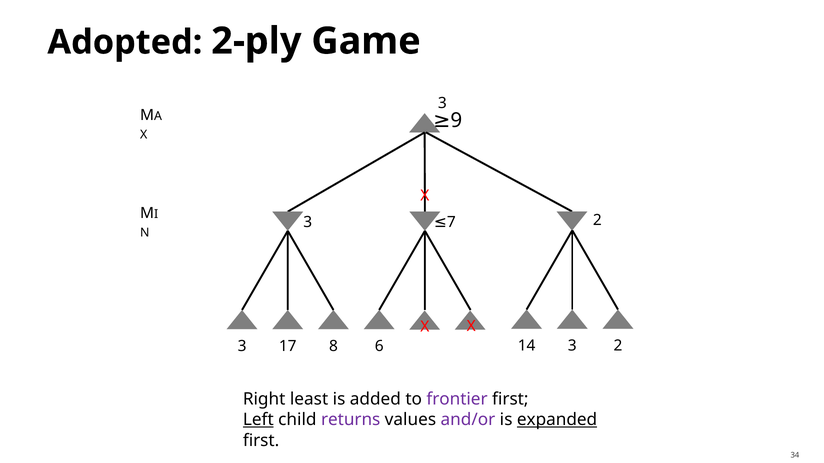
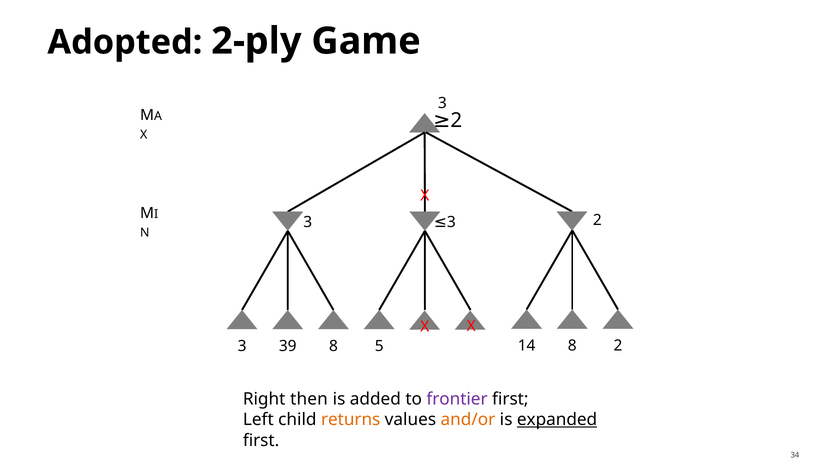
9: 9 -> 2 (456, 120)
7: 7 -> 3 (451, 222)
14 3: 3 -> 8 (572, 346)
17: 17 -> 39 (288, 346)
6: 6 -> 5 (379, 346)
least: least -> then (309, 400)
Left underline: present -> none (258, 420)
returns colour: purple -> orange (351, 420)
and/or colour: purple -> orange (468, 420)
